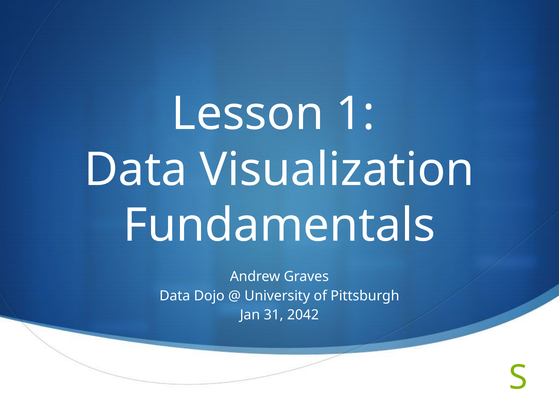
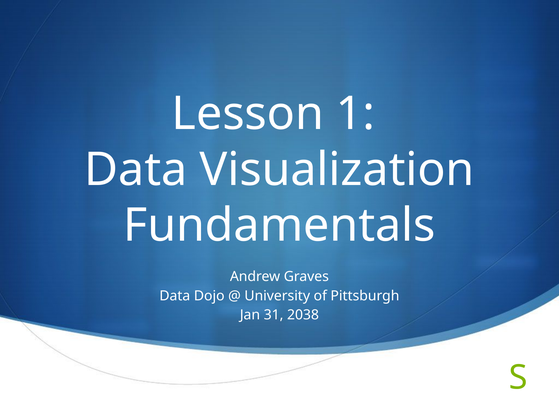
2042: 2042 -> 2038 (303, 315)
